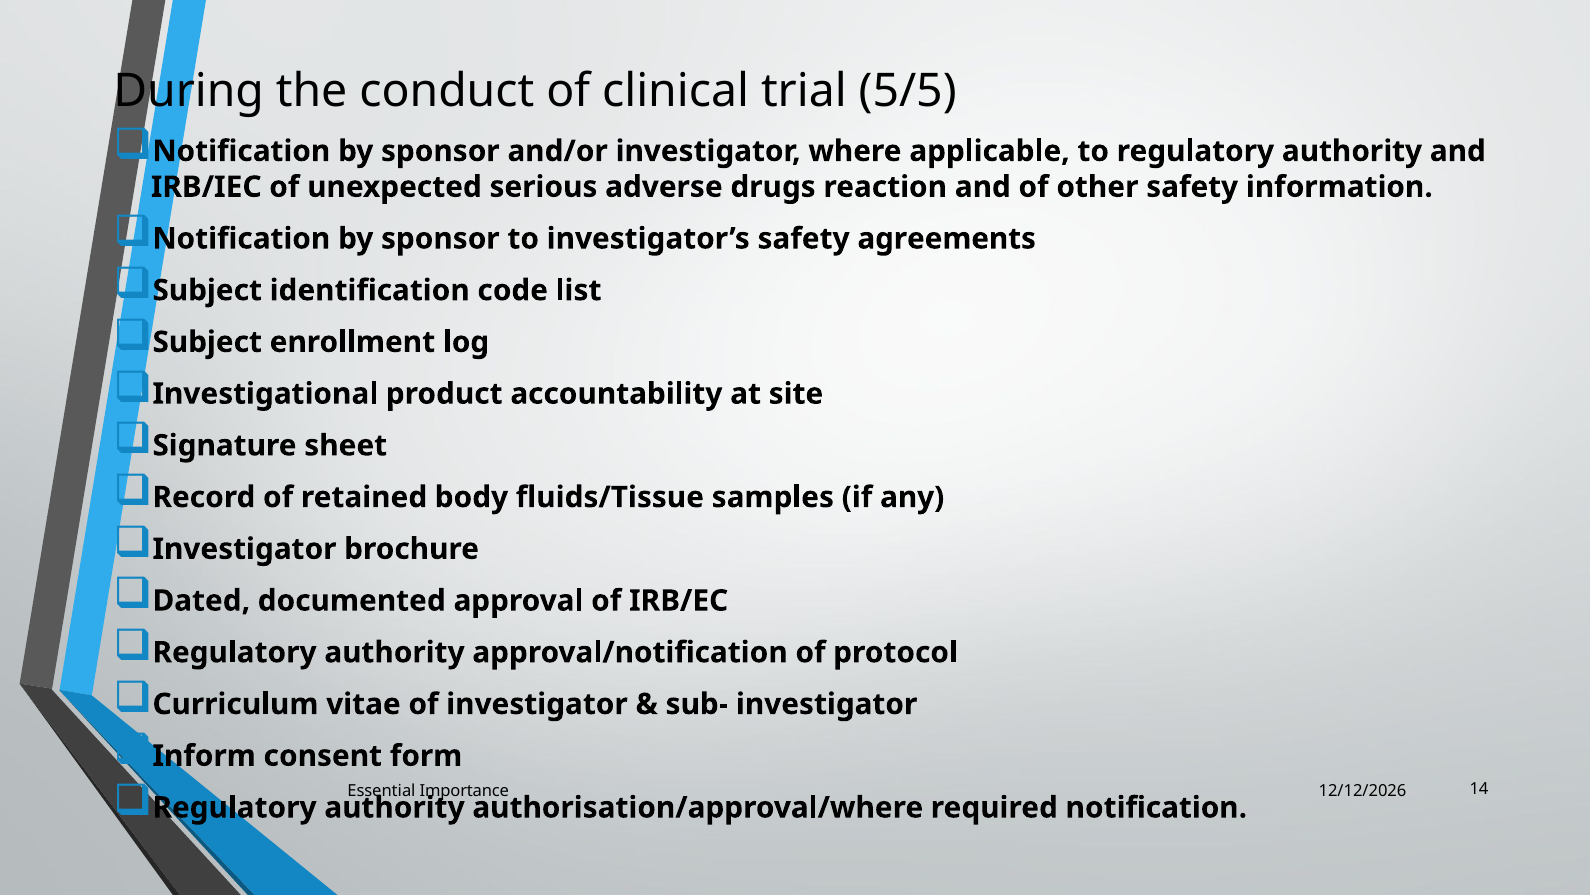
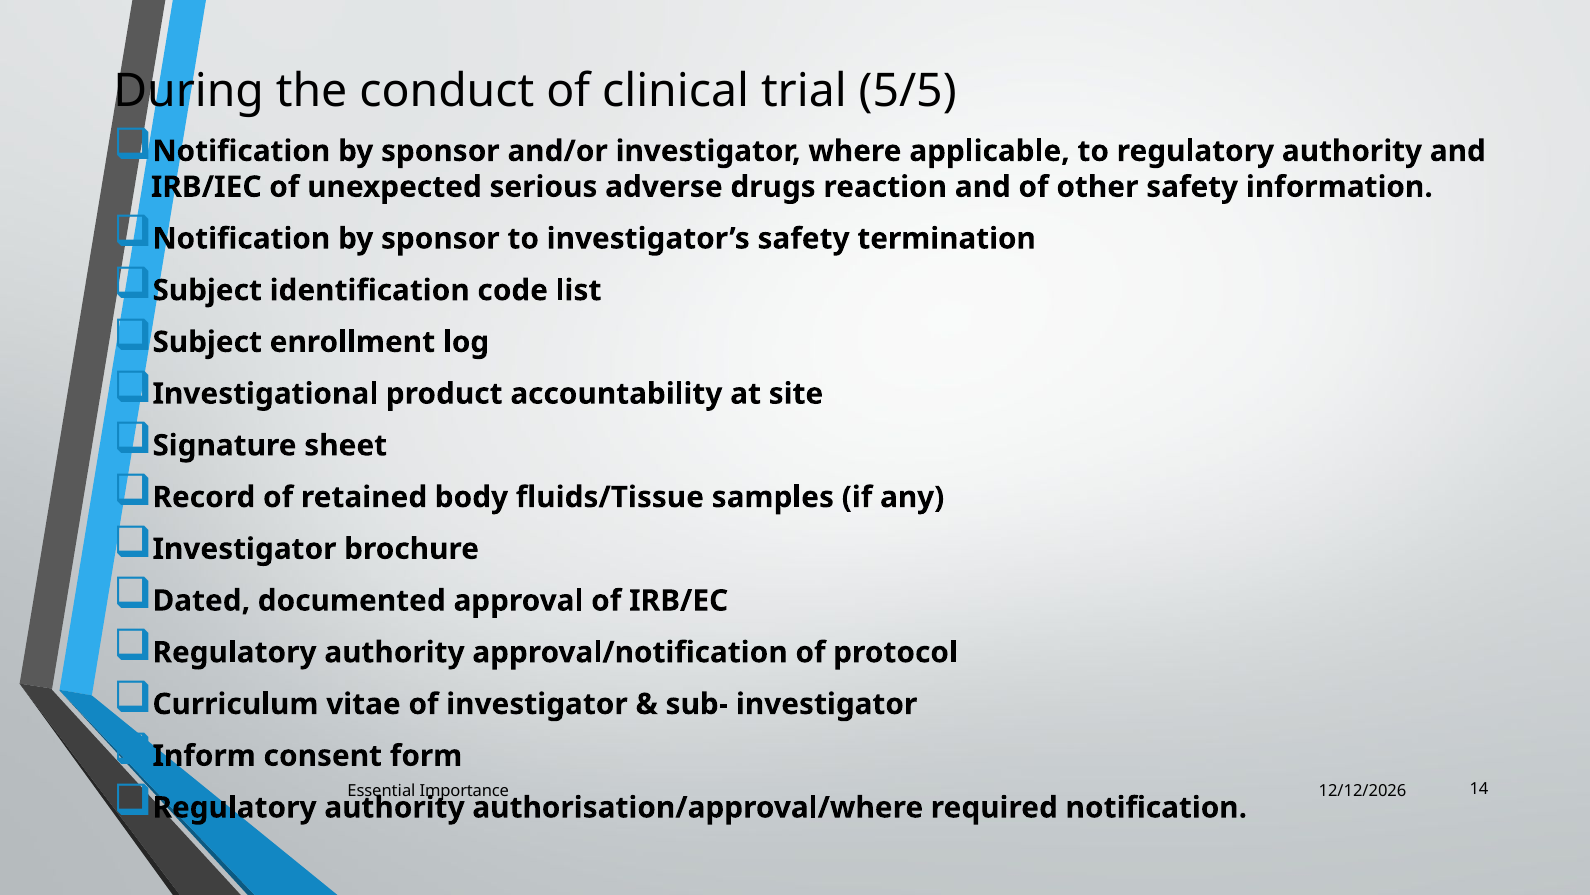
agreements: agreements -> termination (947, 239)
